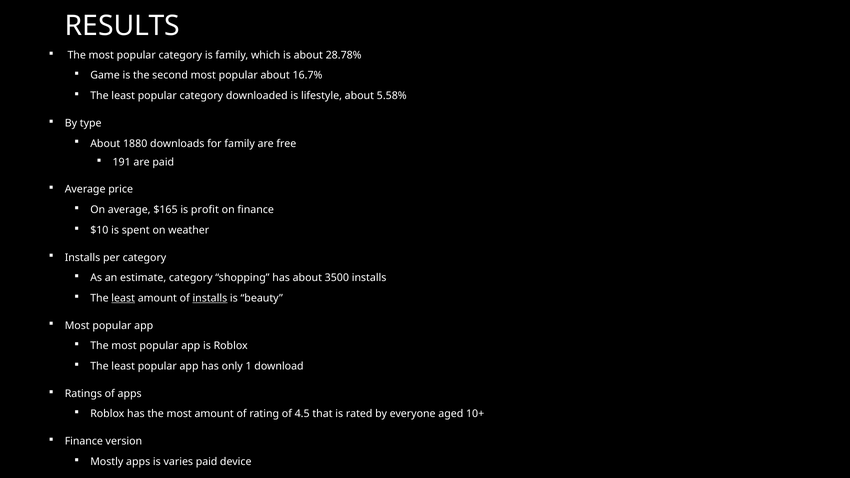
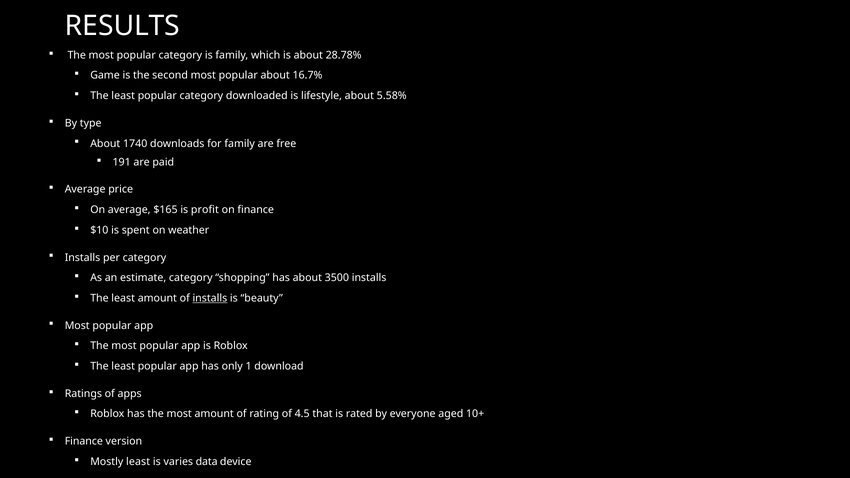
1880: 1880 -> 1740 (135, 144)
least underline: present -> none (123, 298)
Mostly apps: apps -> least (138, 462)
varies paid: paid -> data (207, 462)
